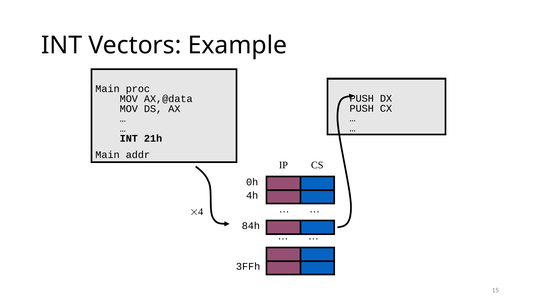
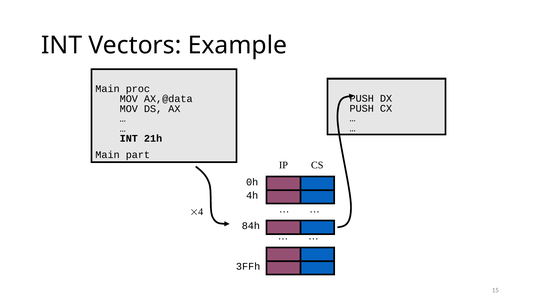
addr: addr -> part (138, 155)
